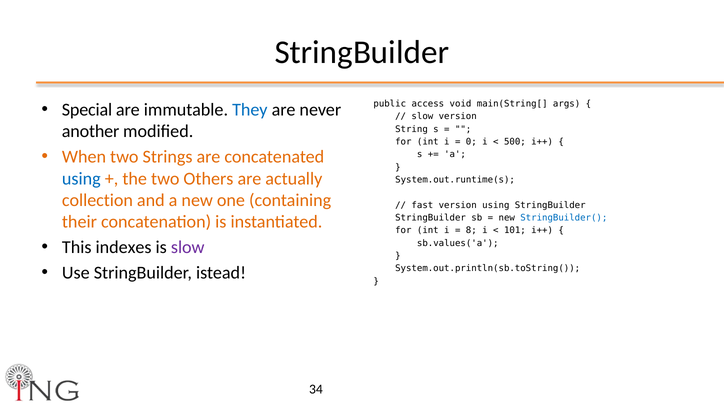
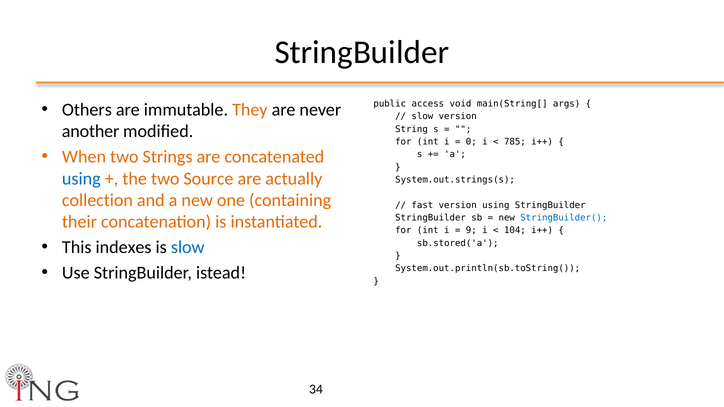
Special: Special -> Others (87, 110)
They colour: blue -> orange (250, 110)
500: 500 -> 785 (515, 142)
Others: Others -> Source (208, 179)
System.out.runtime(s: System.out.runtime(s -> System.out.strings(s (455, 180)
8: 8 -> 9 (471, 231)
101: 101 -> 104 (515, 231)
slow colour: purple -> blue (188, 247)
sb.values('a: sb.values('a -> sb.stored('a (458, 243)
